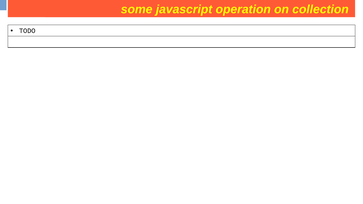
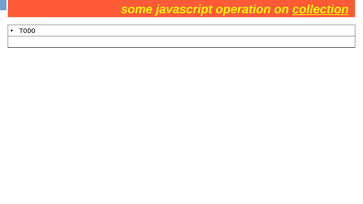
collection underline: none -> present (320, 9)
